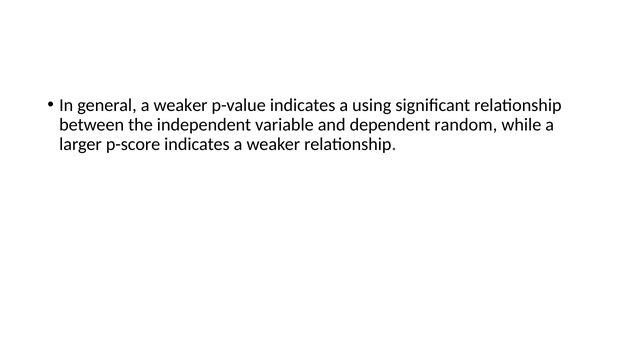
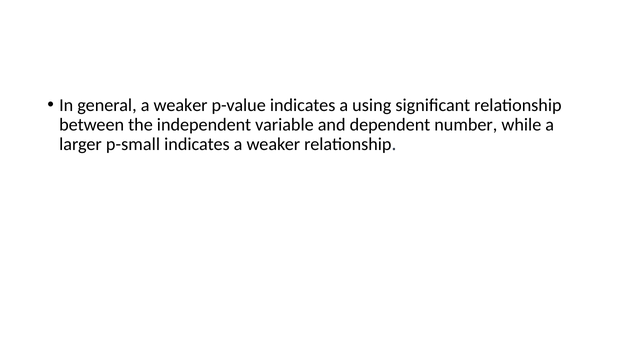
random: random -> number (466, 125)
p-score: p-score -> p-small (133, 145)
